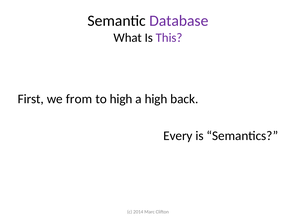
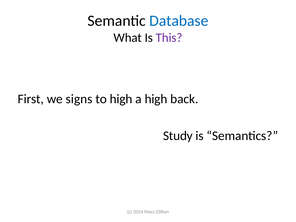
Database colour: purple -> blue (179, 21)
from: from -> signs (79, 99)
Every: Every -> Study (178, 136)
